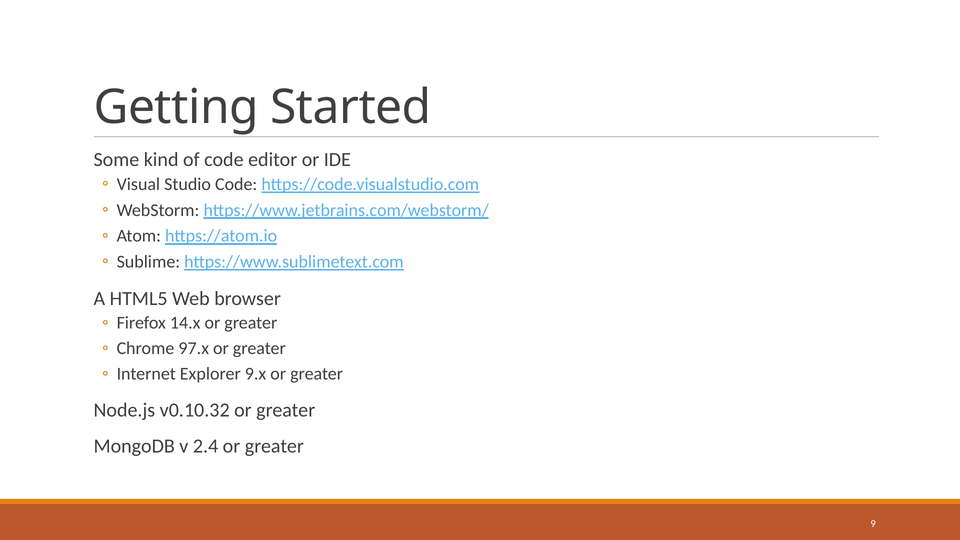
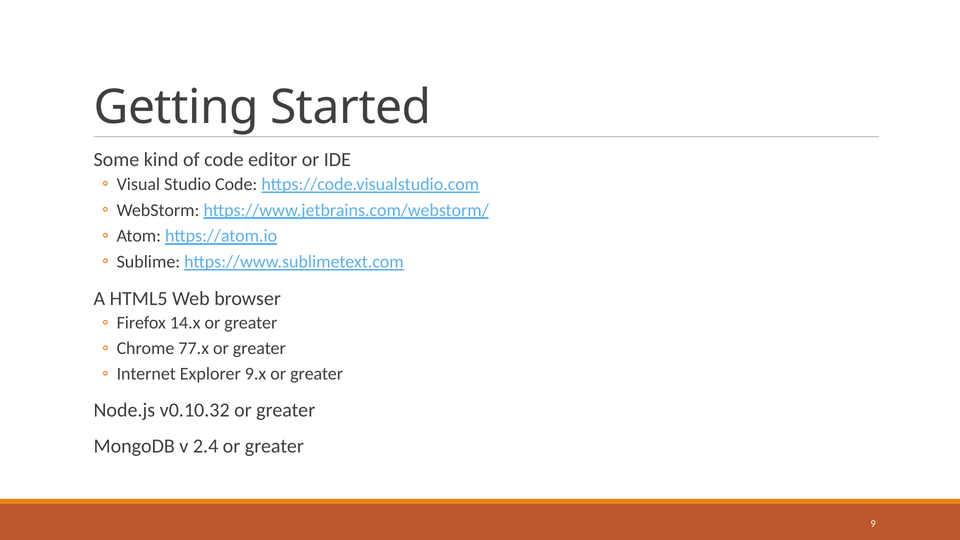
97.x: 97.x -> 77.x (194, 348)
